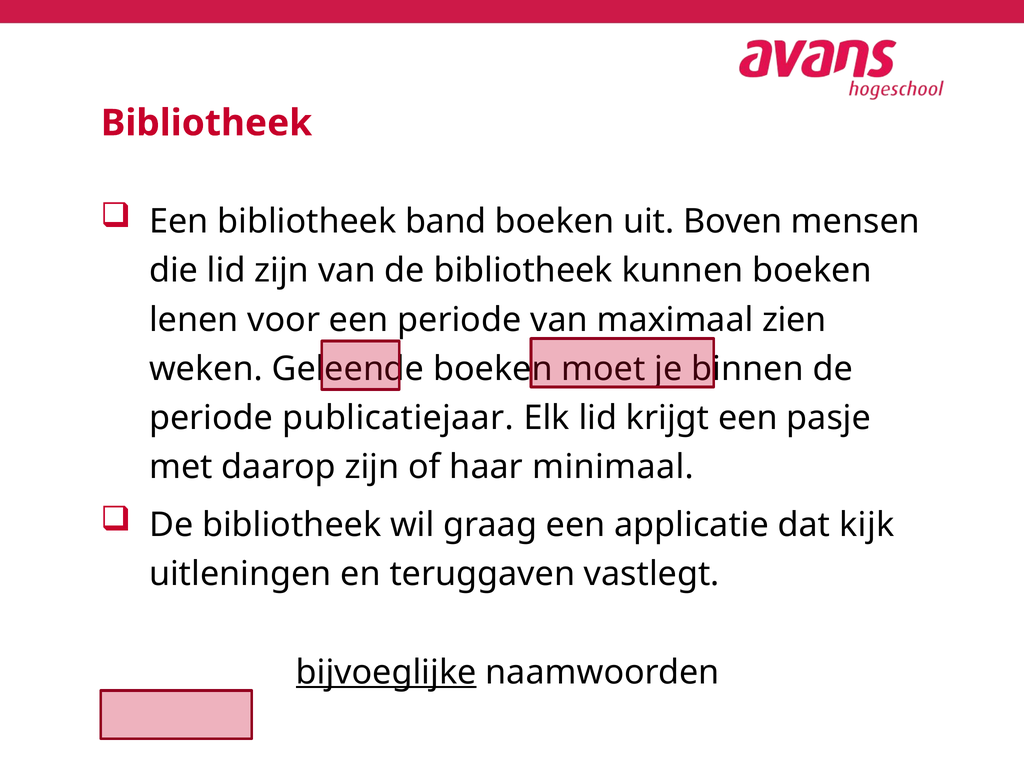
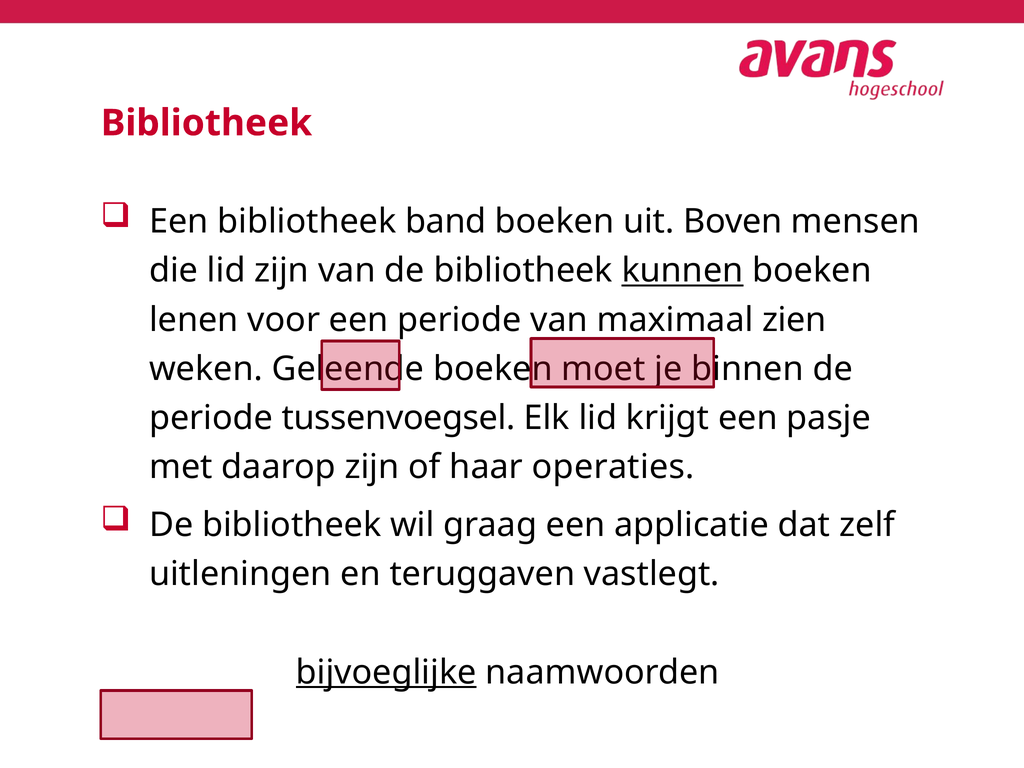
kunnen underline: none -> present (682, 271)
publicatiejaar: publicatiejaar -> tussenvoegsel (399, 418)
minimaal: minimaal -> operaties (613, 467)
kijk: kijk -> zelf (867, 525)
